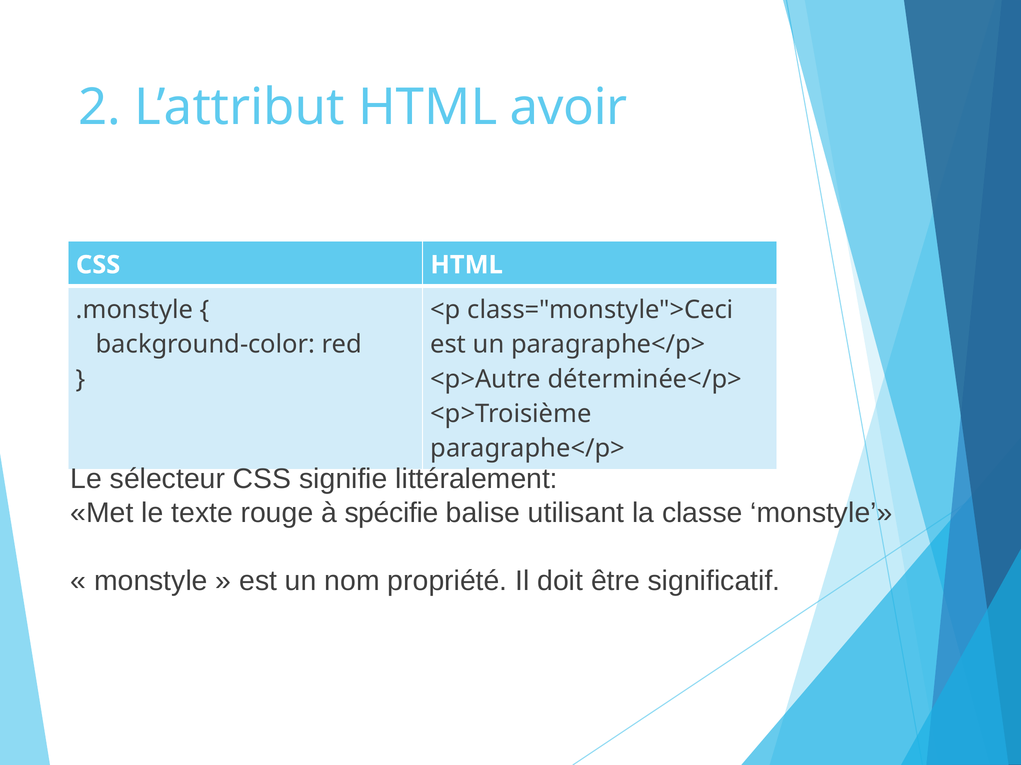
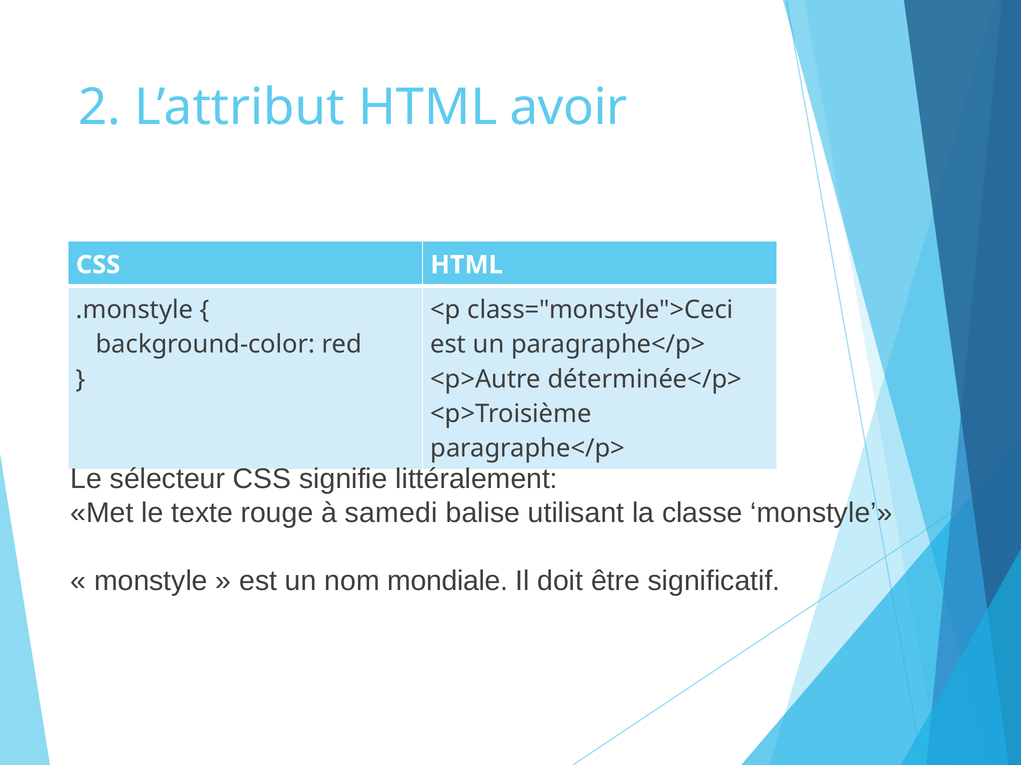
spécifie: spécifie -> samedi (391, 513)
propriété: propriété -> mondiale (448, 581)
